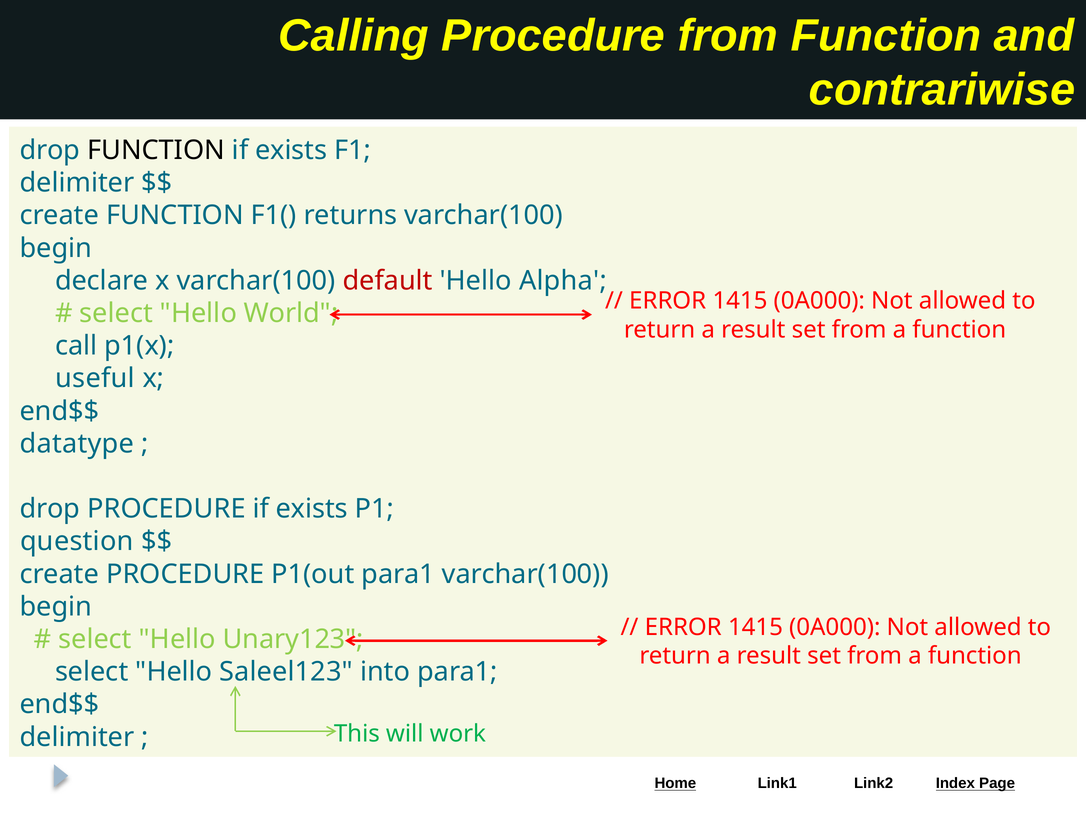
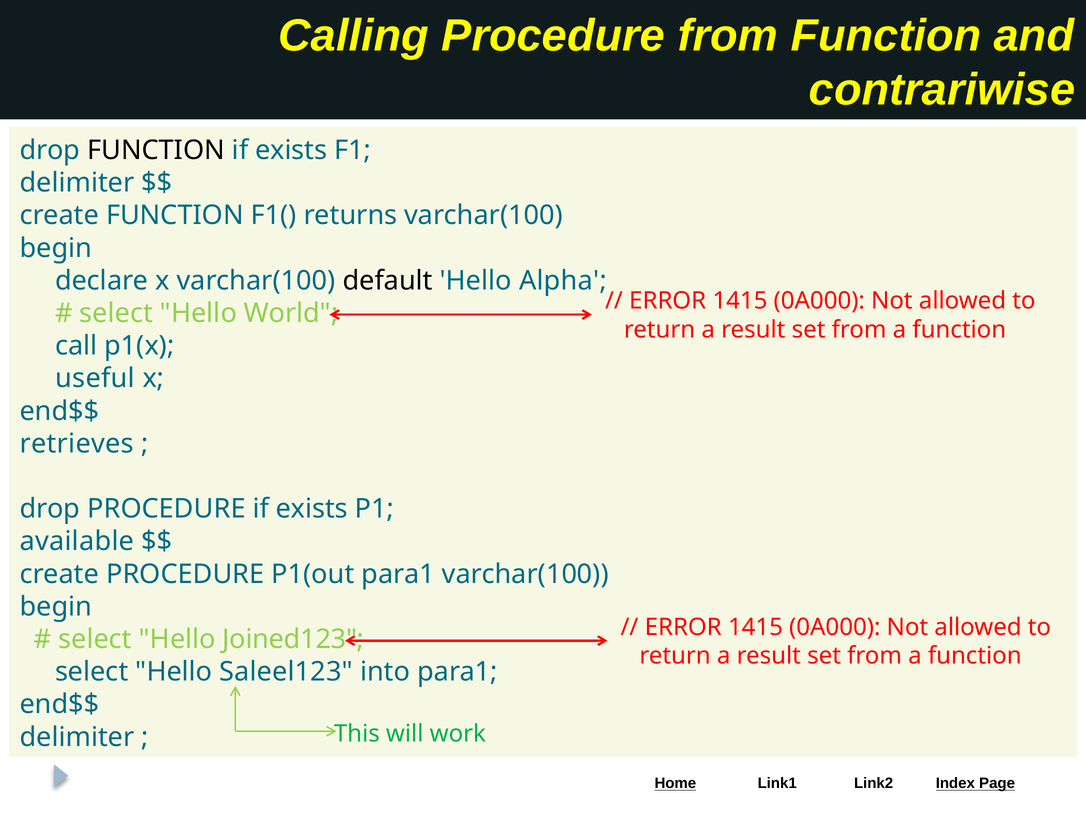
default colour: red -> black (388, 280)
datatype: datatype -> retrieves (77, 443)
question: question -> available (77, 541)
Unary123: Unary123 -> Joined123 (293, 639)
